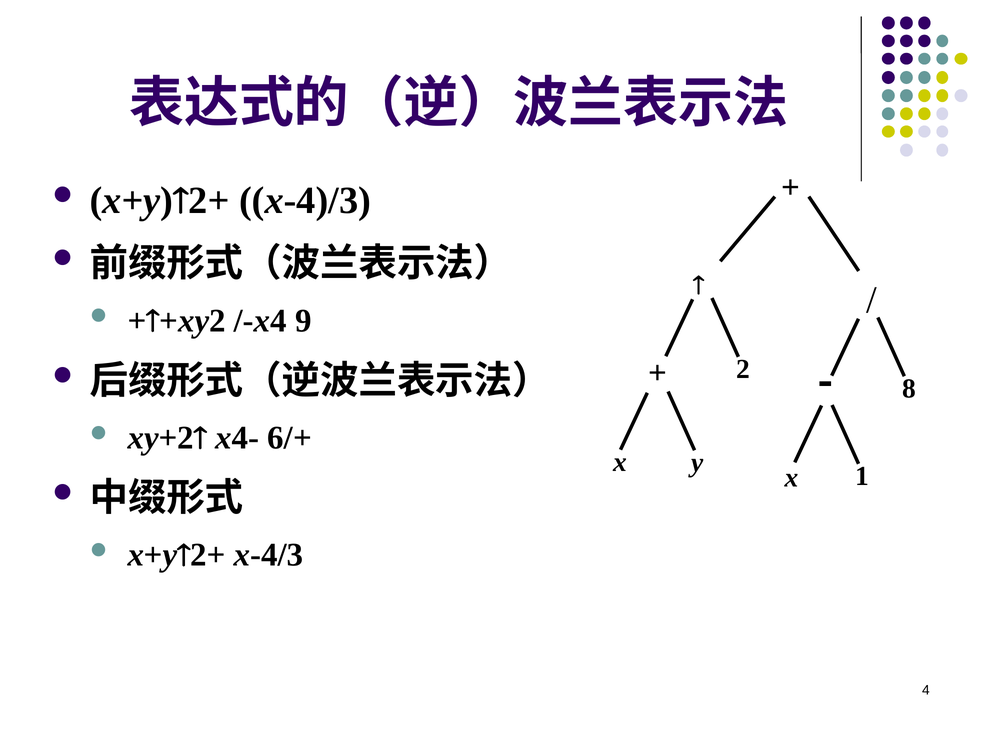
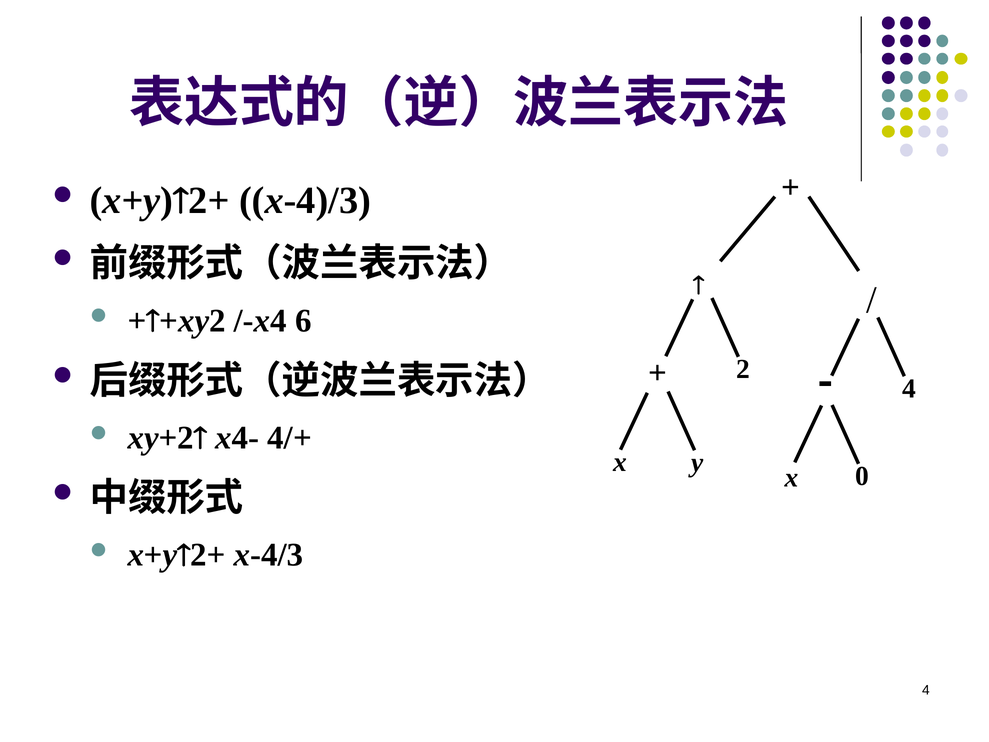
9: 9 -> 6 (303, 321)
8: 8 -> 4 (909, 389)
6/+: 6/+ -> 4/+ (290, 438)
1: 1 -> 0 (862, 476)
